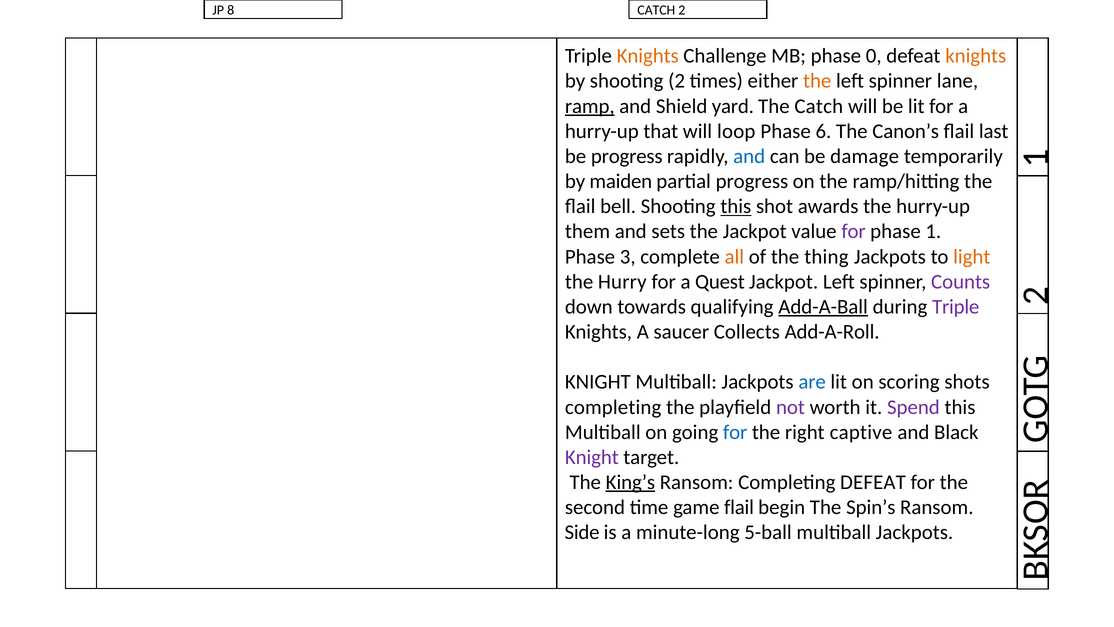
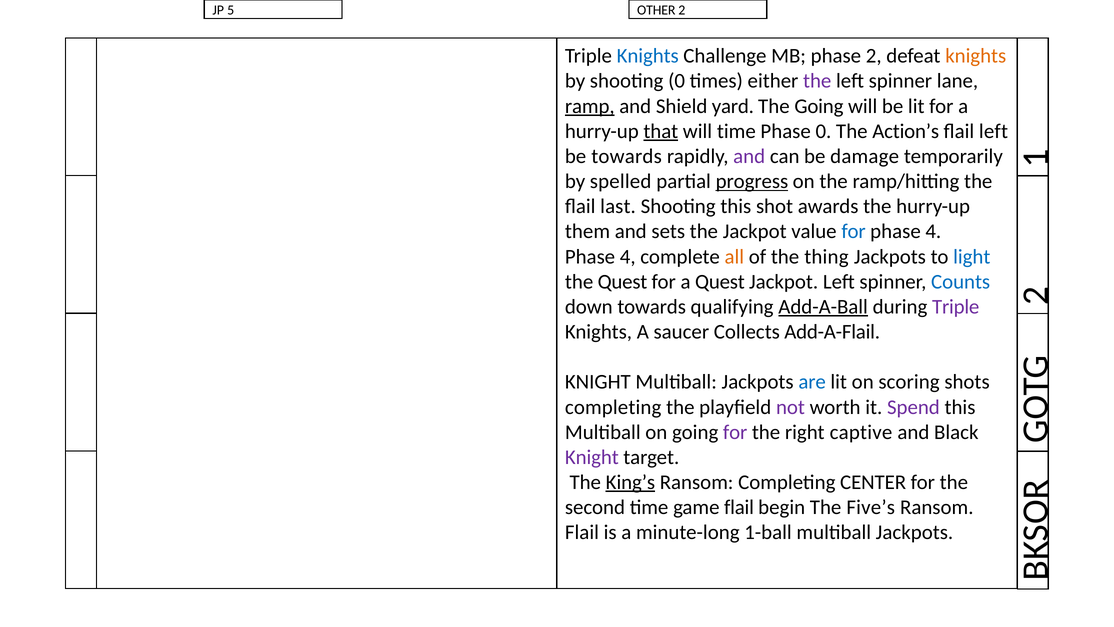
8: 8 -> 5 (231, 10)
CATCH: CATCH -> OTHER (656, 10)
Knights colour: orange -> blue (648, 56)
phase 0: 0 -> 2 (874, 56)
shooting 2: 2 -> 0 (677, 81)
the colour: orange -> purple (817, 81)
The Catch: Catch -> Going (819, 106)
that underline: none -> present (661, 131)
will loop: loop -> time (736, 131)
Phase 6: 6 -> 0 (823, 131)
Canon’s: Canon’s -> Action’s (906, 131)
flail last: last -> left (993, 131)
be progress: progress -> towards (627, 156)
and colour: blue -> purple (749, 156)
maiden: maiden -> spelled (621, 181)
progress underline: none -> present (752, 181)
bell: bell -> last (618, 206)
this underline: present -> none (736, 206)
for colour: purple -> blue (854, 231)
1: 1 -> 4 (933, 231)
3: 3 -> 4 (628, 256)
light colour: orange -> blue (972, 256)
the Hurry: Hurry -> Quest (622, 282)
Counts colour: purple -> blue (961, 282)
Add-A-Roll: Add-A-Roll -> Add-A-Flail (832, 332)
for colour: blue -> purple (735, 432)
Completing DEFEAT: DEFEAT -> CENTER (873, 482)
Spin’s: Spin’s -> Five’s (871, 507)
Side: Side -> Flail (582, 532)
5-ball: 5-ball -> 1-ball (768, 532)
